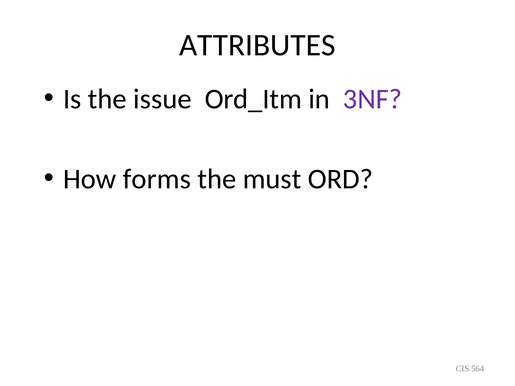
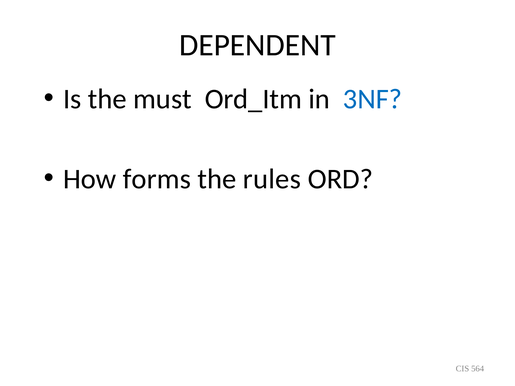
ATTRIBUTES: ATTRIBUTES -> DEPENDENT (257, 45)
issue: issue -> must (162, 99)
3NF colour: purple -> blue (373, 99)
must: must -> rules (272, 179)
